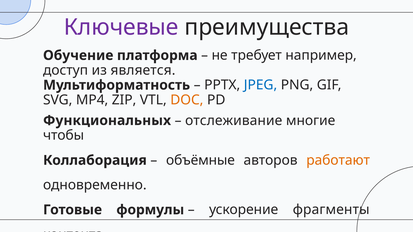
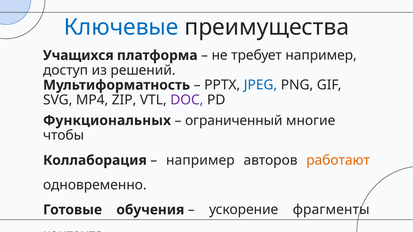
Ключевые colour: purple -> blue (121, 27)
Обучение: Обучение -> Учащихся (78, 55)
является: является -> решений (143, 70)
DOC colour: orange -> purple (187, 100)
отслеживание: отслеживание -> ограниченный (234, 121)
объёмные: объёмные -> например (200, 161)
формулы: формулы -> обучения (150, 210)
